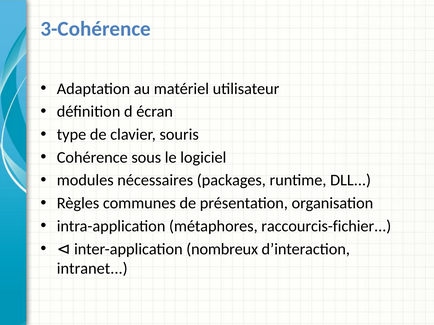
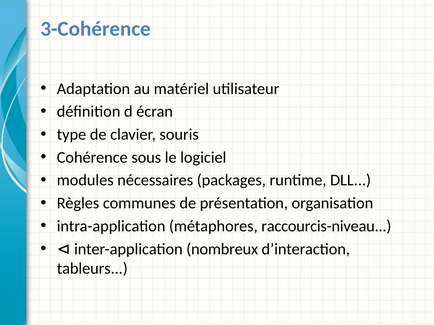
raccourcis-fichier: raccourcis-fichier -> raccourcis-niveau (326, 226)
intranet: intranet -> tableurs (92, 269)
